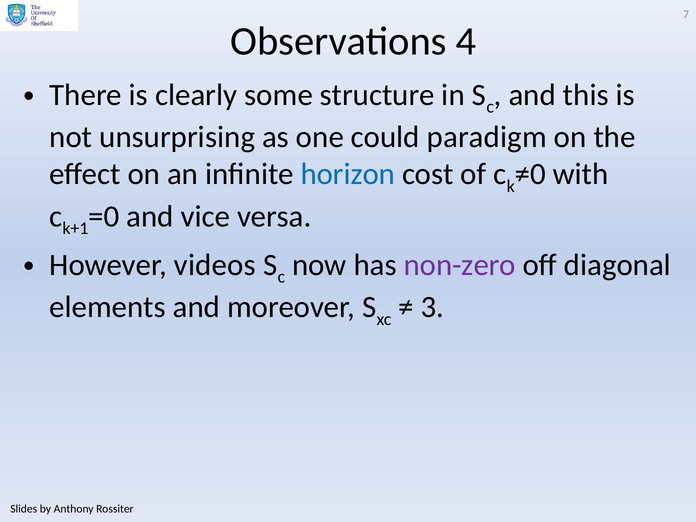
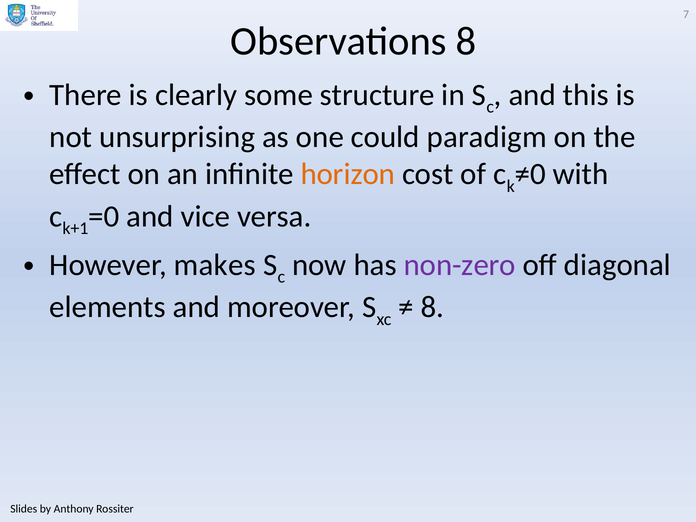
Observations 4: 4 -> 8 (466, 42)
horizon colour: blue -> orange (348, 174)
videos: videos -> makes (215, 265)
3: 3 -> 8 (432, 307)
